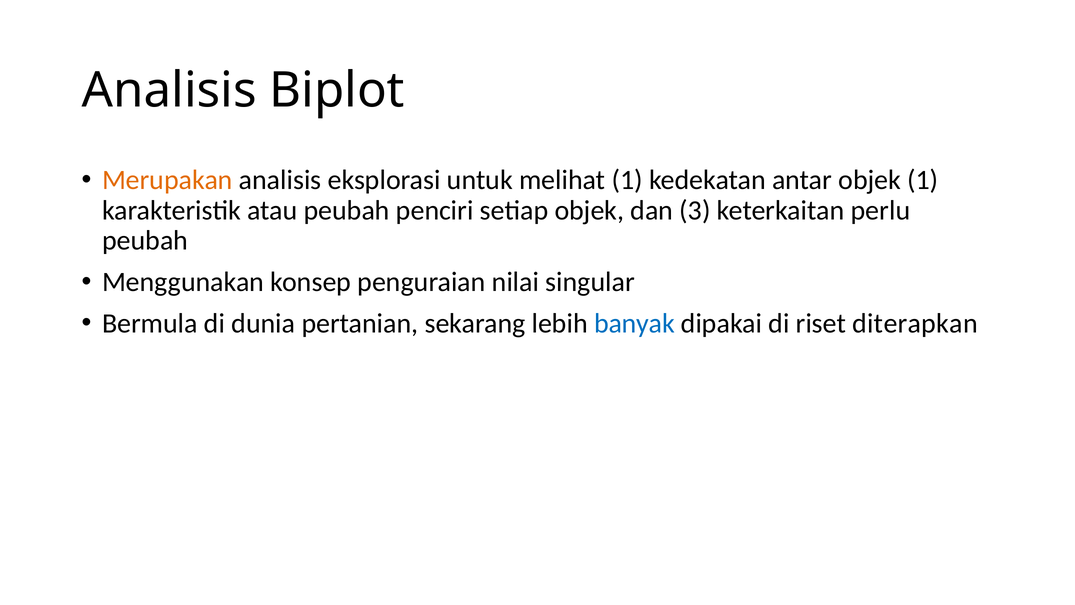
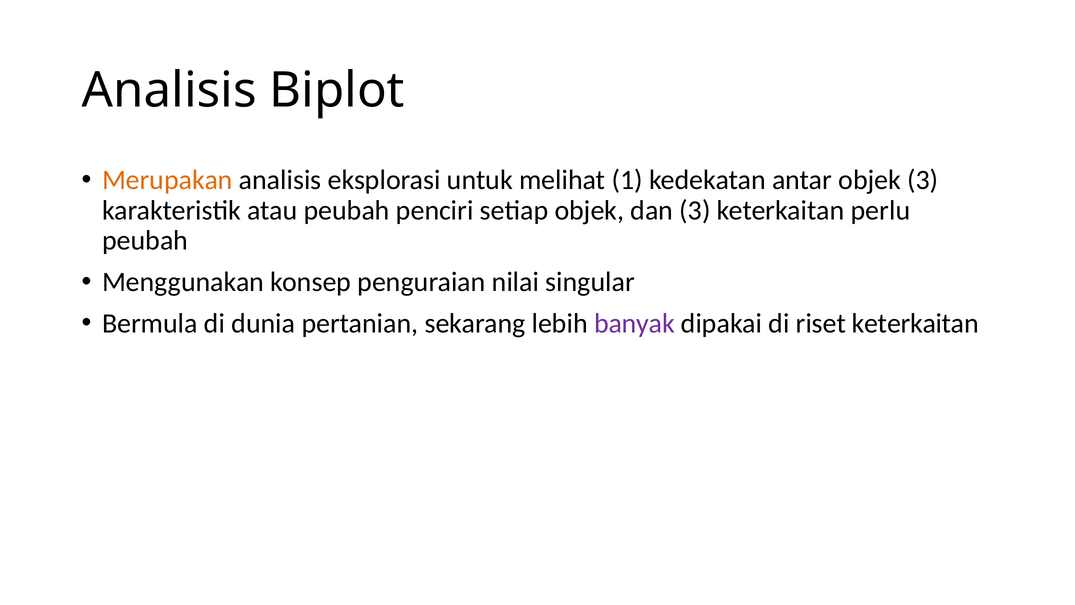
objek 1: 1 -> 3 (923, 180)
banyak colour: blue -> purple (634, 323)
riset diterapkan: diterapkan -> keterkaitan (915, 323)
